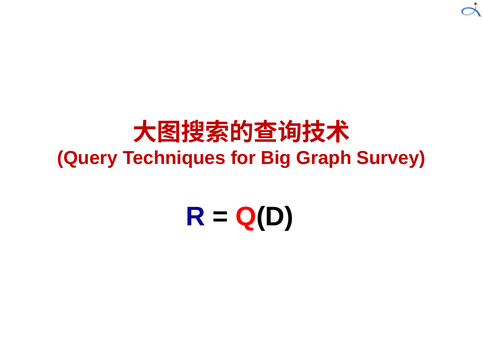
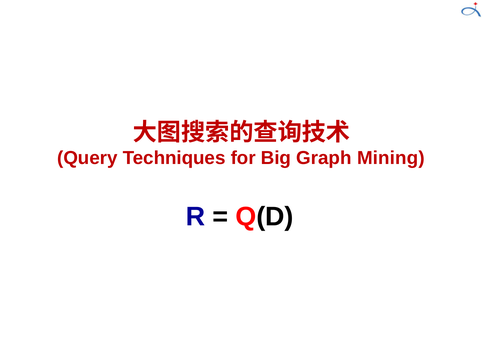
Survey: Survey -> Mining (391, 158)
